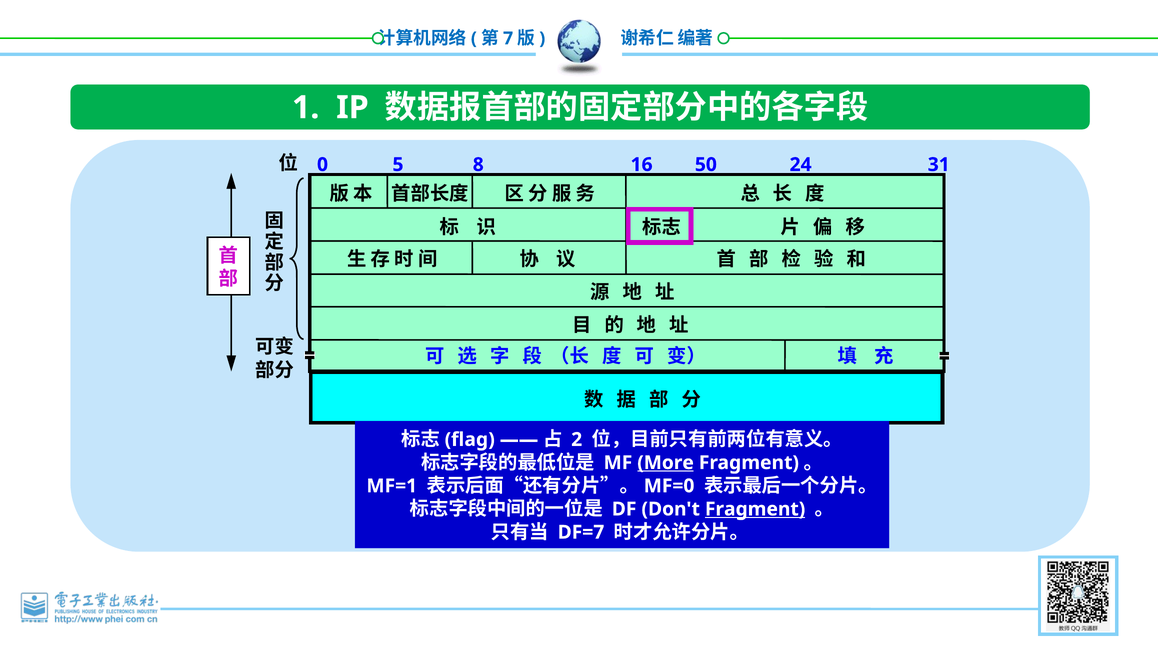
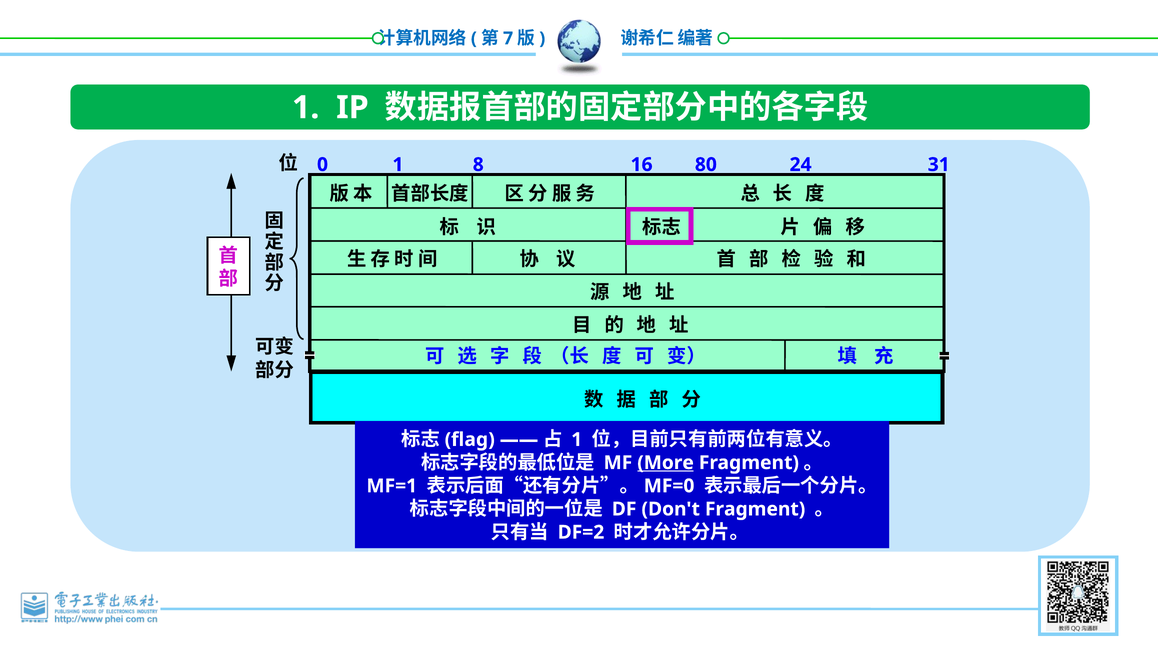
0 5: 5 -> 1 (398, 165)
50: 50 -> 80 (706, 165)
2: 2 -> 1 (577, 439)
Fragment underline: present -> none (755, 509)
DF=7: DF=7 -> DF=2 (581, 532)
